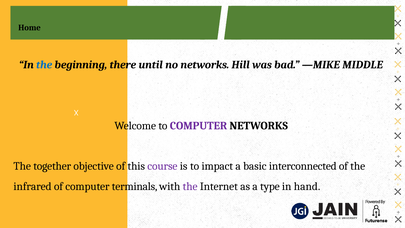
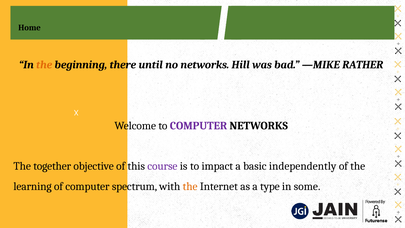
the colour: blue -> orange (44, 65)
MIDDLE: MIDDLE -> RATHER (363, 65)
interconnected: interconnected -> independently (303, 166)
infrared: infrared -> learning (33, 186)
terminals: terminals -> spectrum (135, 186)
the colour: purple -> orange (190, 186)
hand: hand -> some (307, 186)
